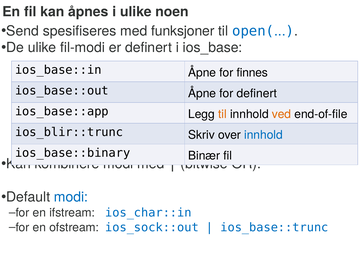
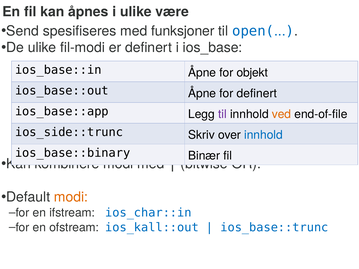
noen: noen -> være (172, 12)
finnes: finnes -> objekt (252, 73)
til colour: orange -> purple (222, 114)
ios_blir::trunc: ios_blir::trunc -> ios_side::trunc (69, 132)
modi colour: blue -> orange (71, 197)
ios_sock::out: ios_sock::out -> ios_kall::out (152, 228)
